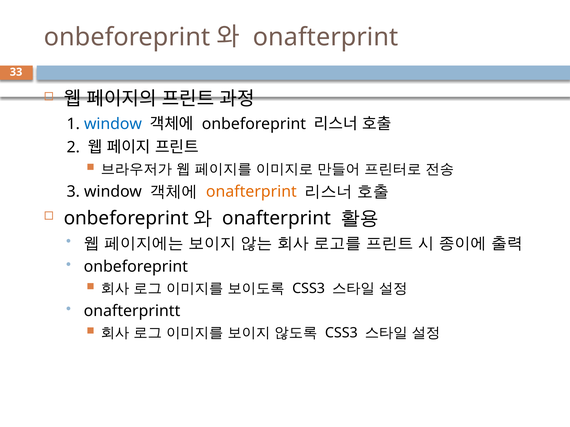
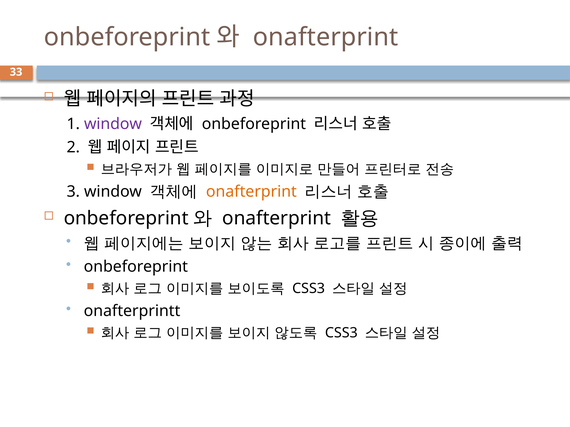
window colour: blue -> purple (113, 124)
